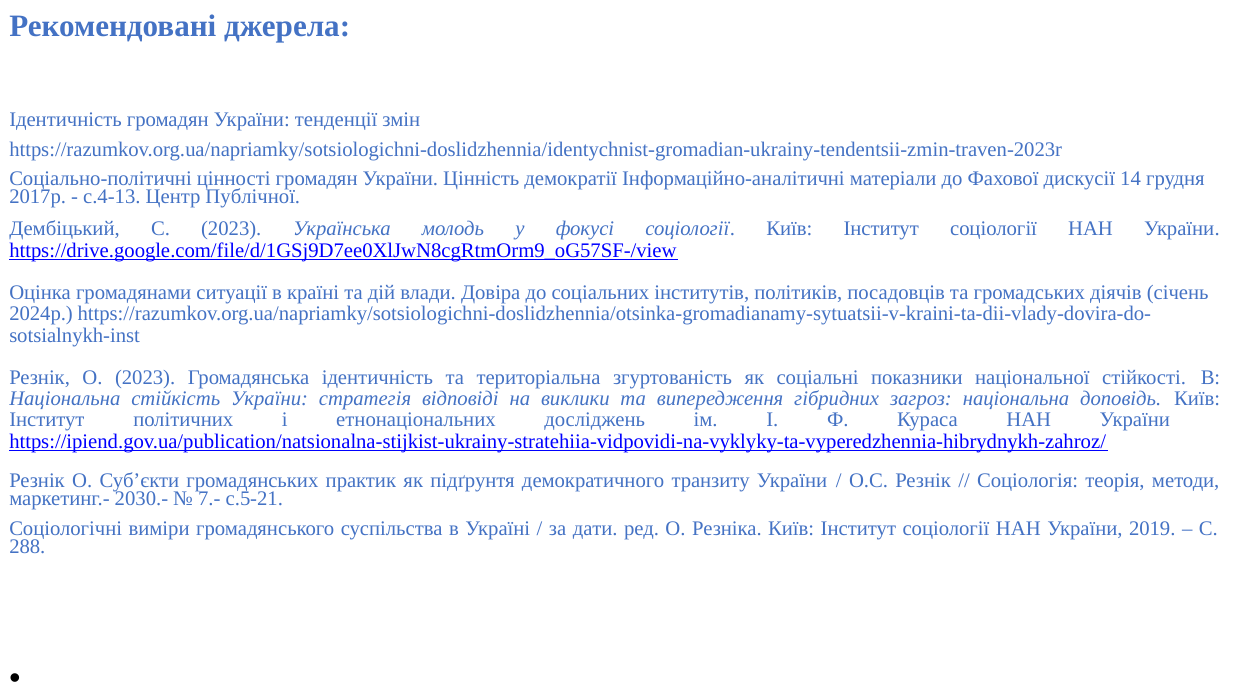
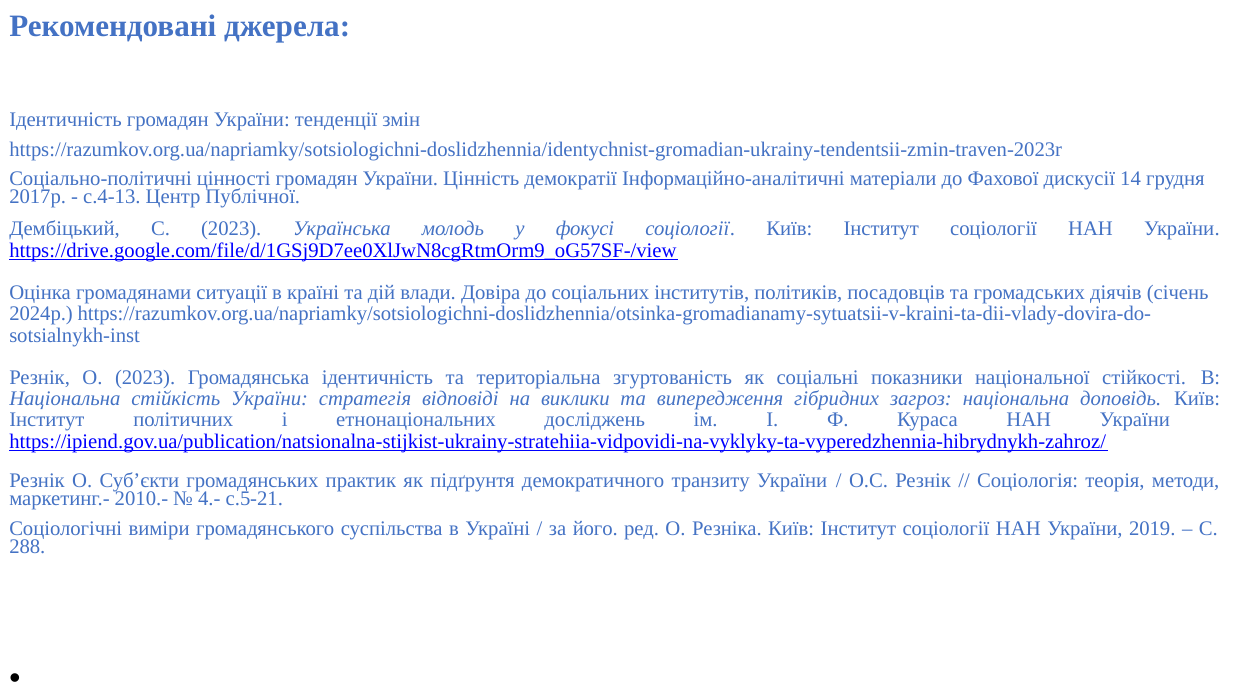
2030.-: 2030.- -> 2010.- (141, 499)
7.-: 7.- -> 4.- (209, 499)
дати: дати -> його (595, 528)
